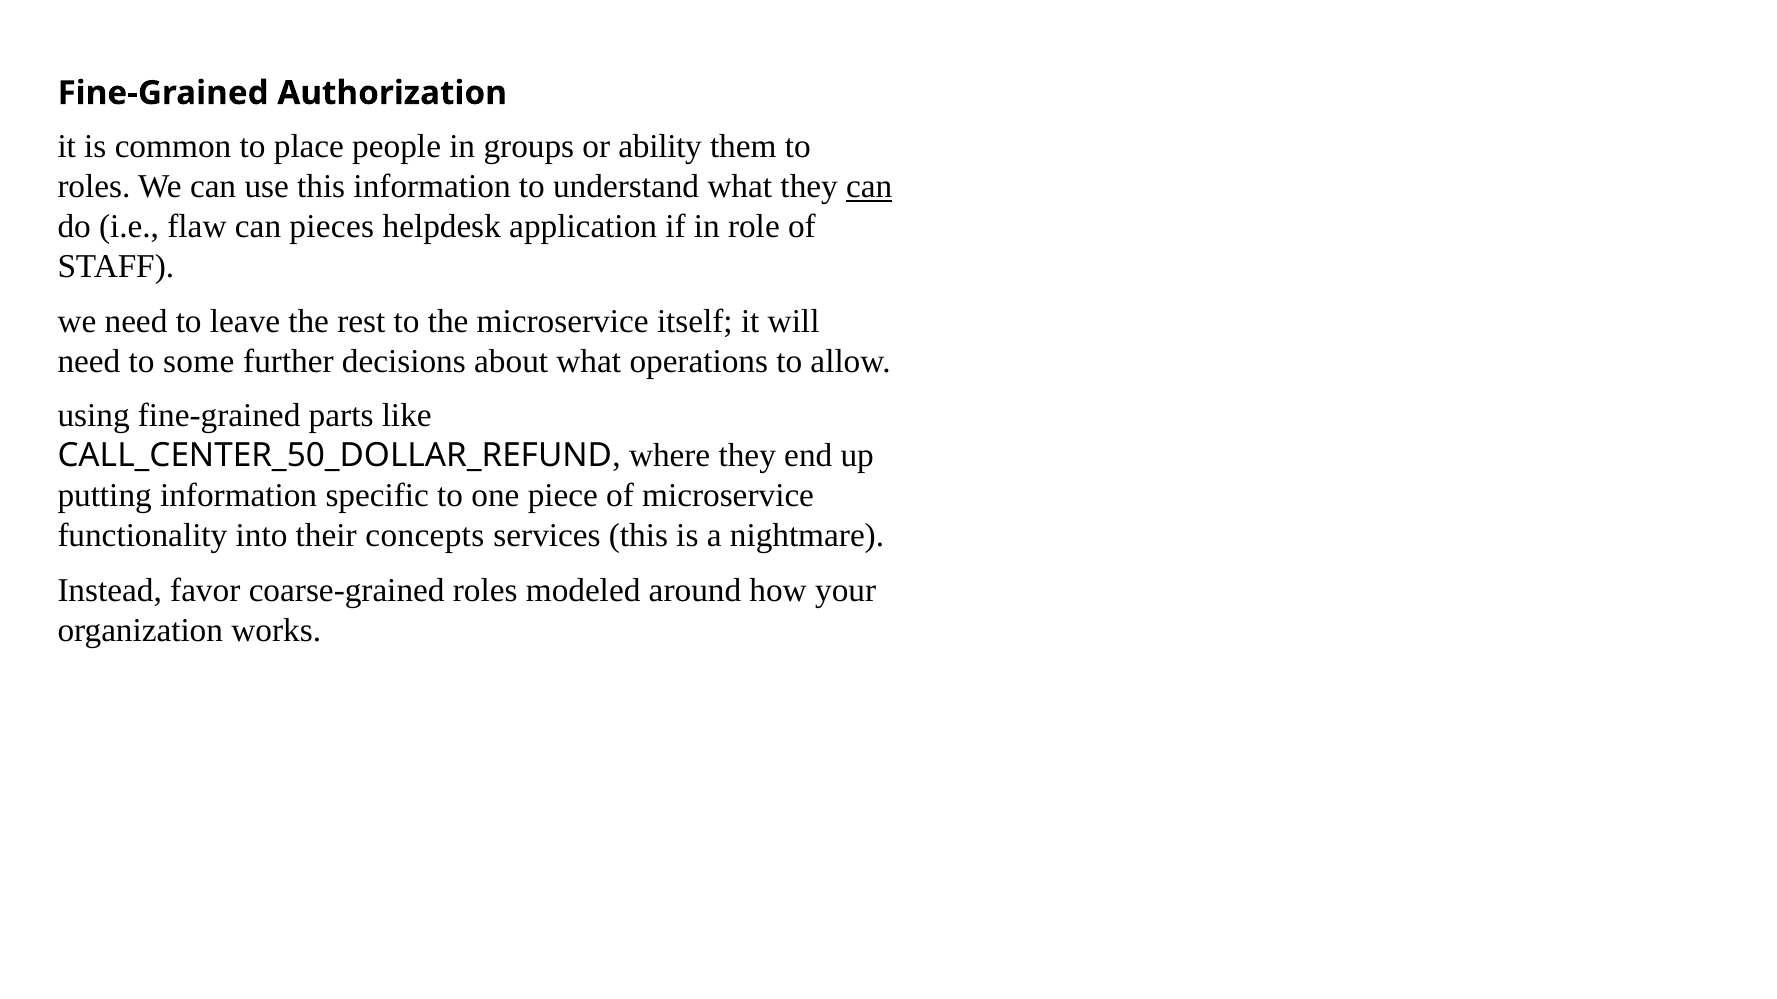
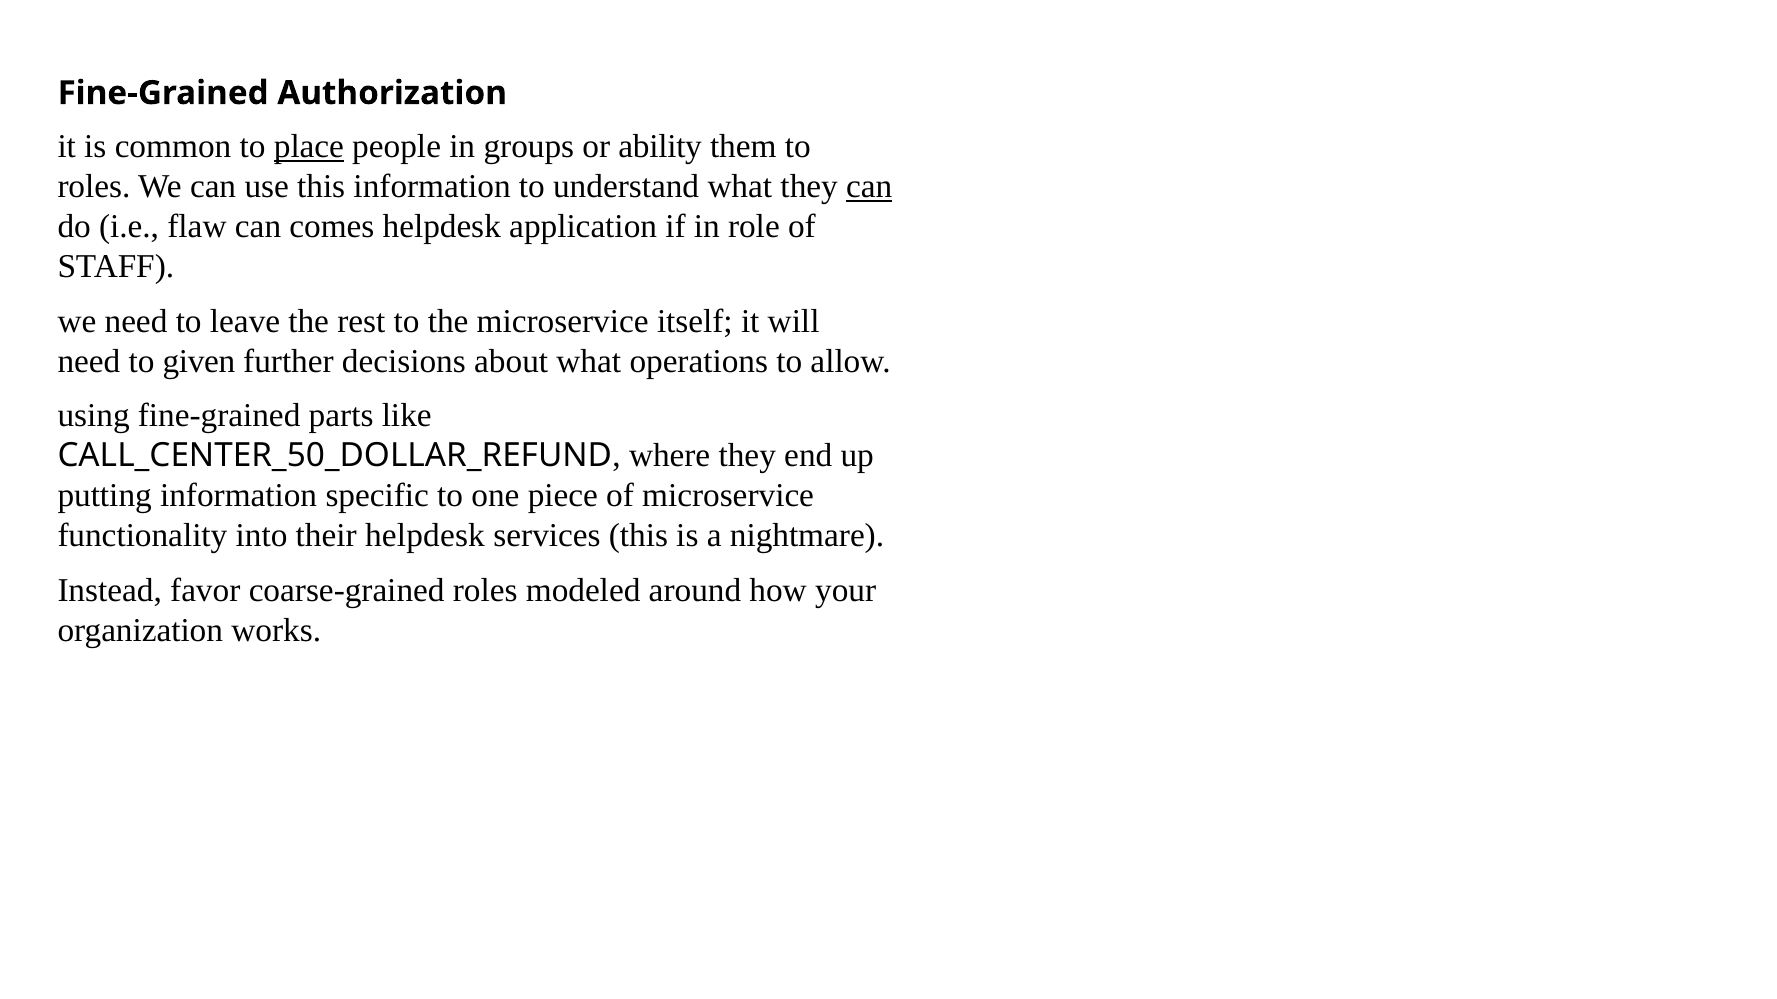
place underline: none -> present (309, 147)
pieces: pieces -> comes (332, 227)
some: some -> given (199, 362)
their concepts: concepts -> helpdesk (425, 536)
